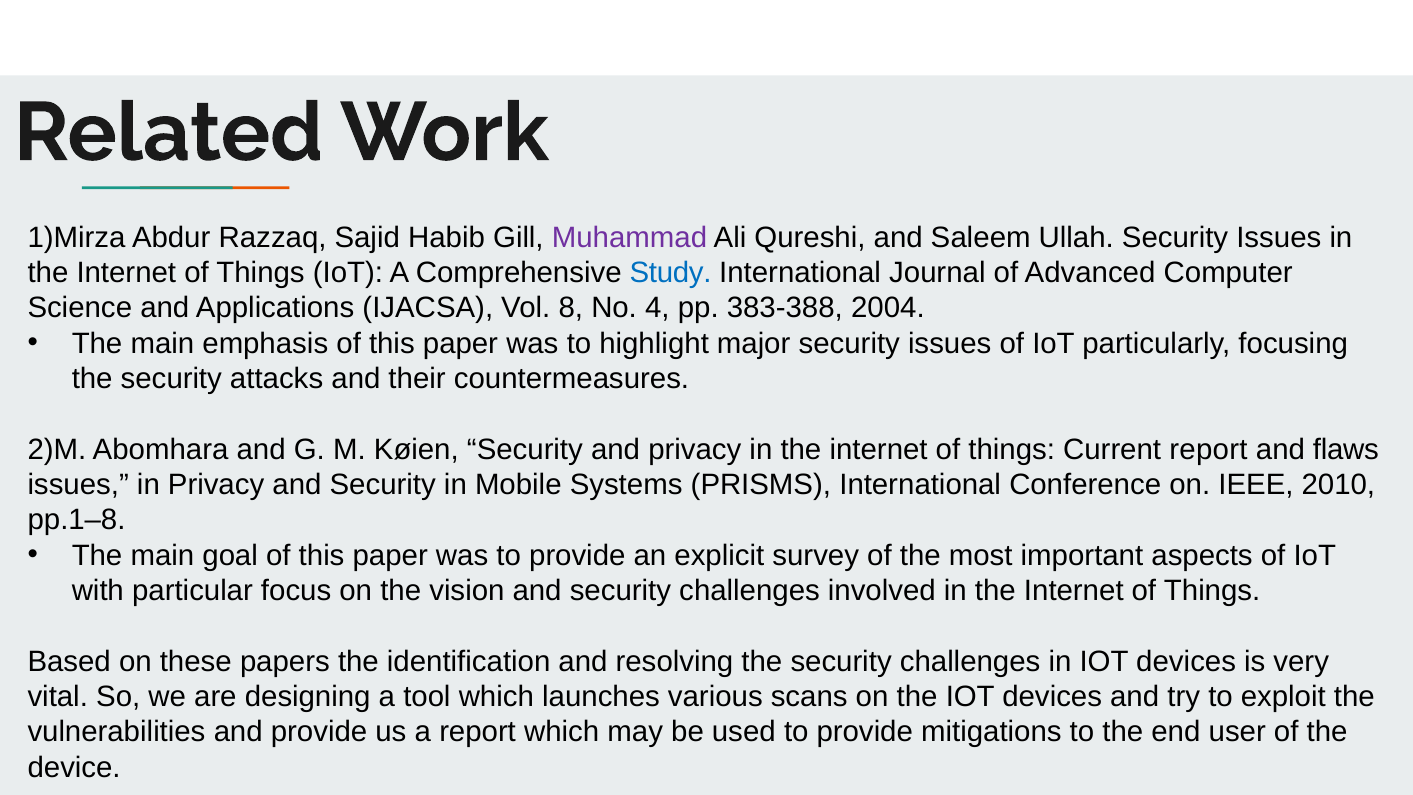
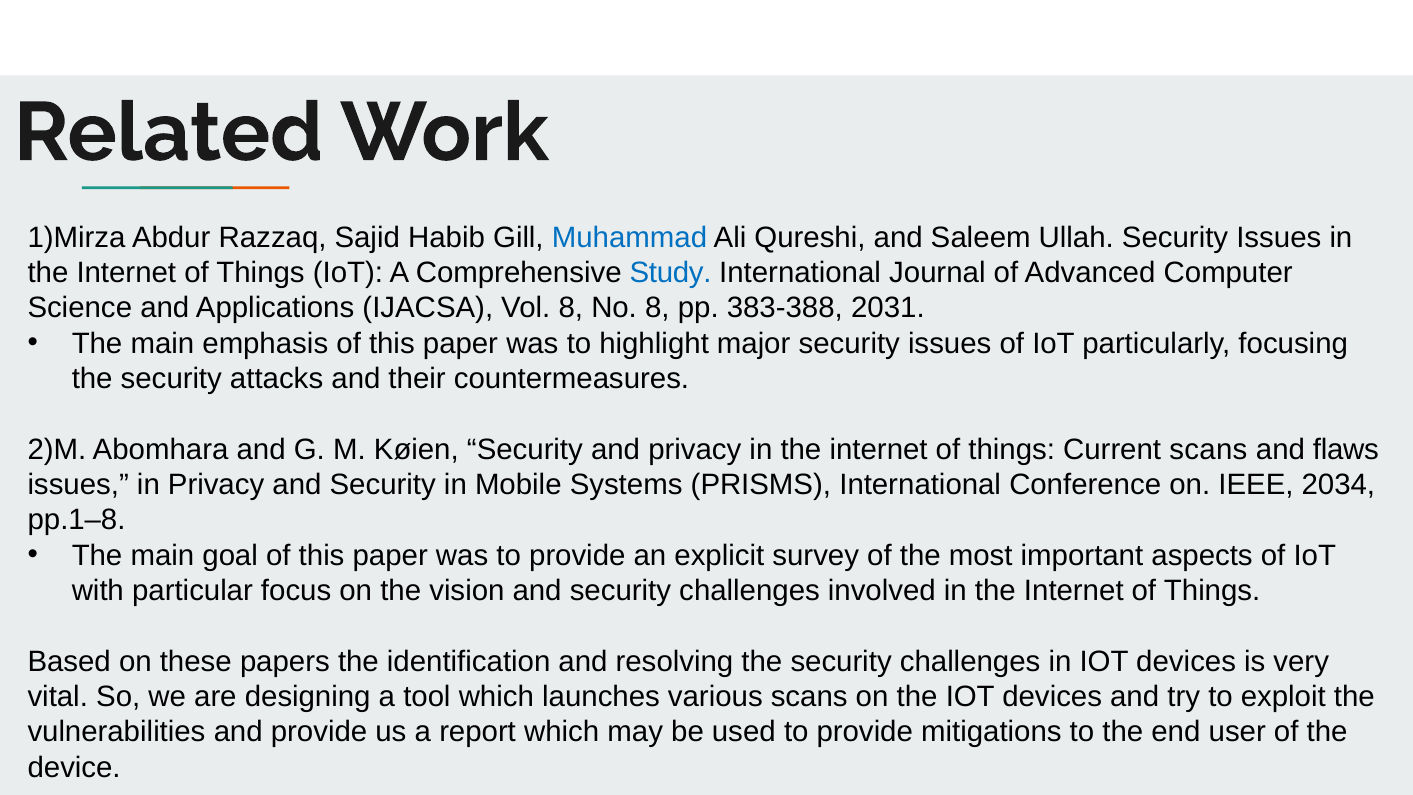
Muhammad colour: purple -> blue (630, 237)
No 4: 4 -> 8 (657, 308)
2004: 2004 -> 2031 (888, 308)
Current report: report -> scans (1208, 449)
2010: 2010 -> 2034 (1338, 485)
